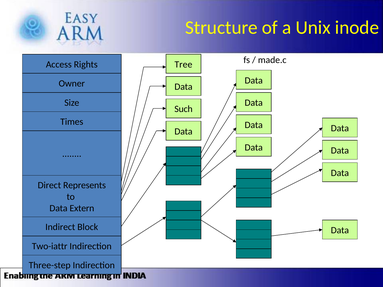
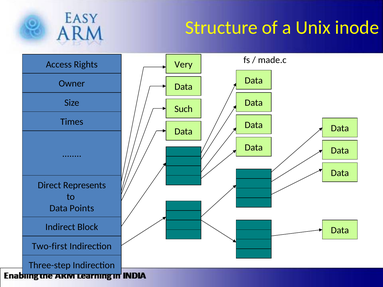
Tree: Tree -> Very (183, 64)
Extern: Extern -> Points (82, 208)
Two-iattr: Two-iattr -> Two-first (50, 246)
